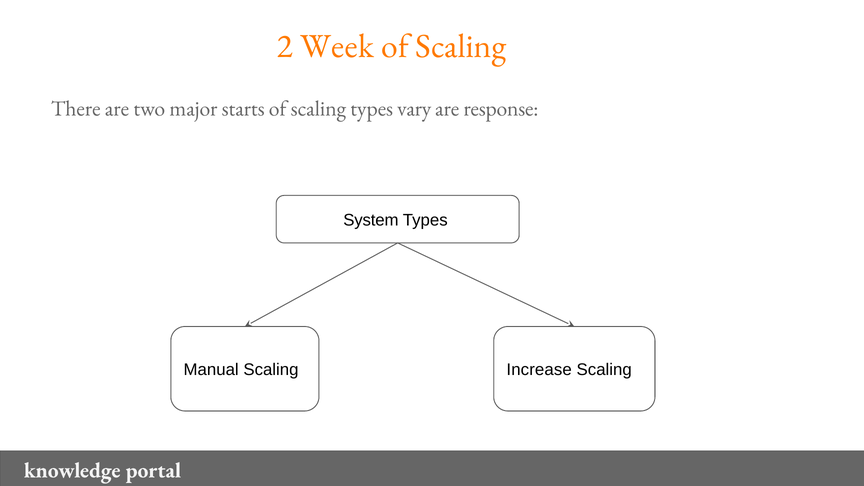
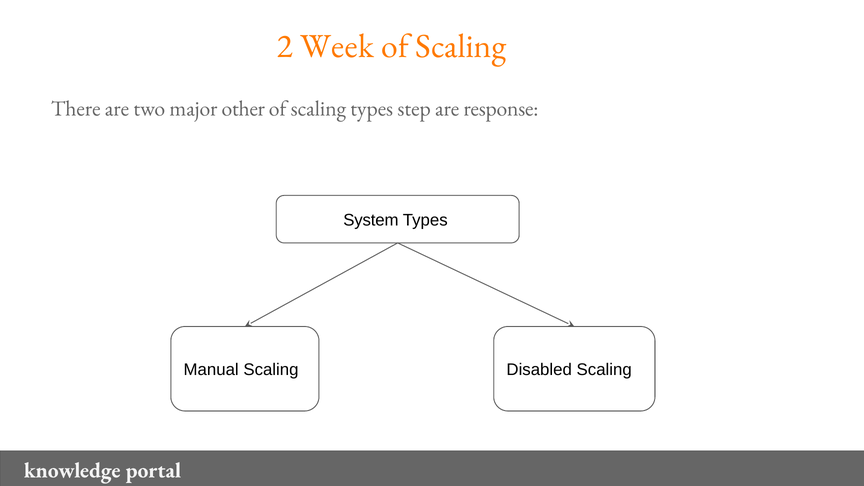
starts: starts -> other (243, 108)
vary: vary -> step (414, 108)
Increase: Increase -> Disabled (539, 370)
